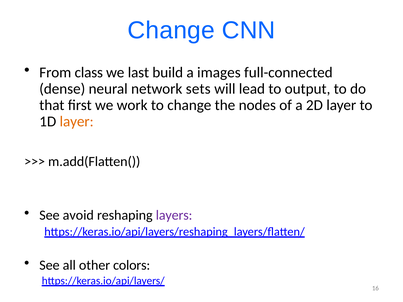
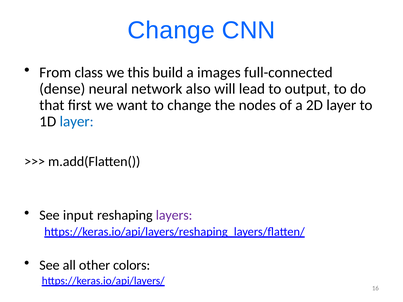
last: last -> this (138, 73)
sets: sets -> also (198, 89)
work: work -> want (132, 105)
layer colour: orange -> blue (77, 122)
avoid: avoid -> input (78, 215)
